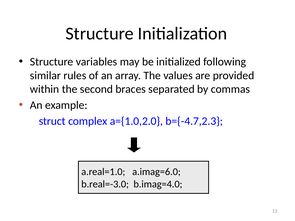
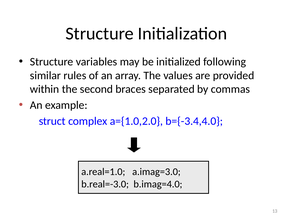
b={-4.7,2.3: b={-4.7,2.3 -> b={-3.4,4.0 (194, 121)
a.imag=6.0: a.imag=6.0 -> a.imag=3.0 (156, 172)
